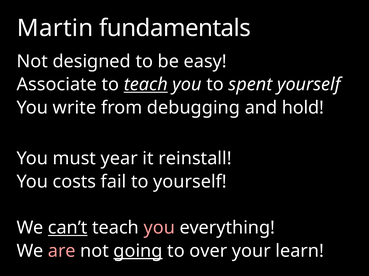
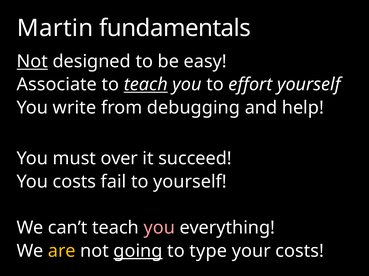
Not underline: none -> present (32, 62)
spent: spent -> effort (250, 85)
hold: hold -> help (303, 108)
year: year -> over (119, 159)
reinstall: reinstall -> succeed (195, 159)
can’t underline: present -> none (68, 228)
are colour: pink -> yellow (62, 252)
over: over -> type (208, 252)
your learn: learn -> costs (300, 252)
